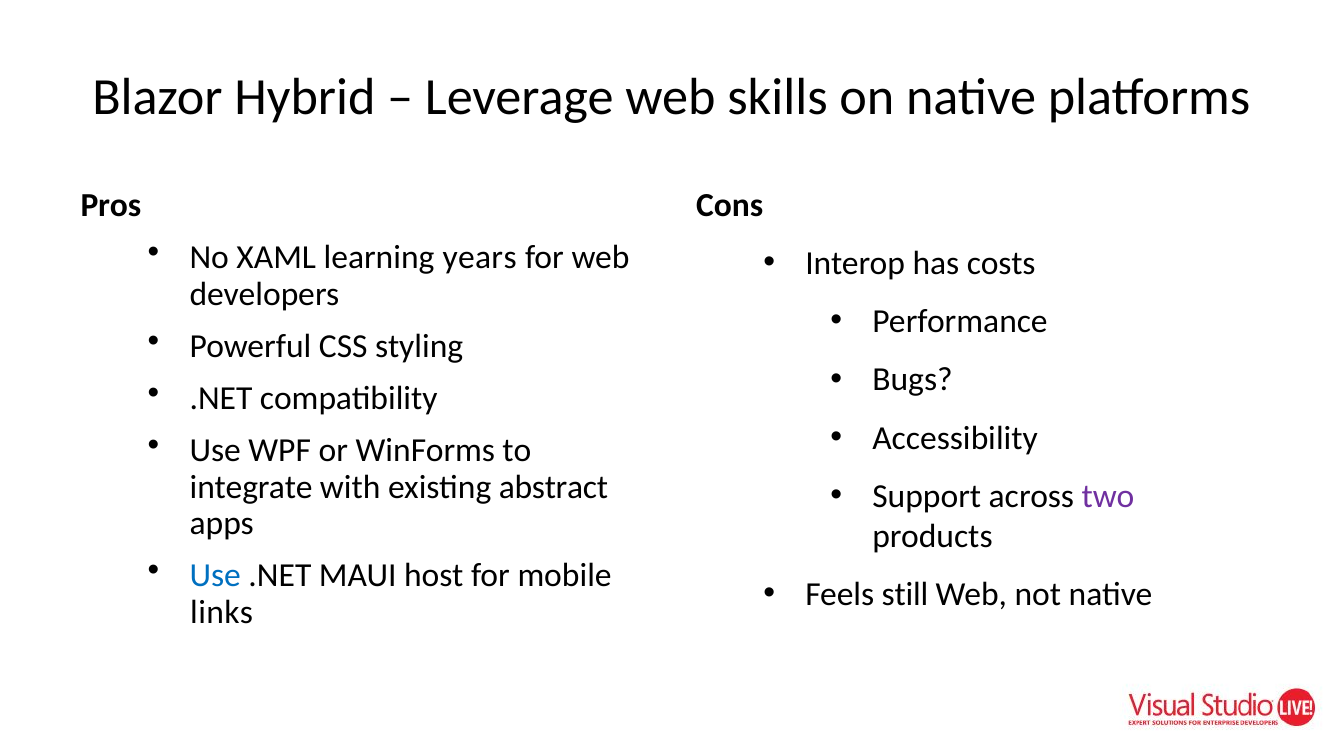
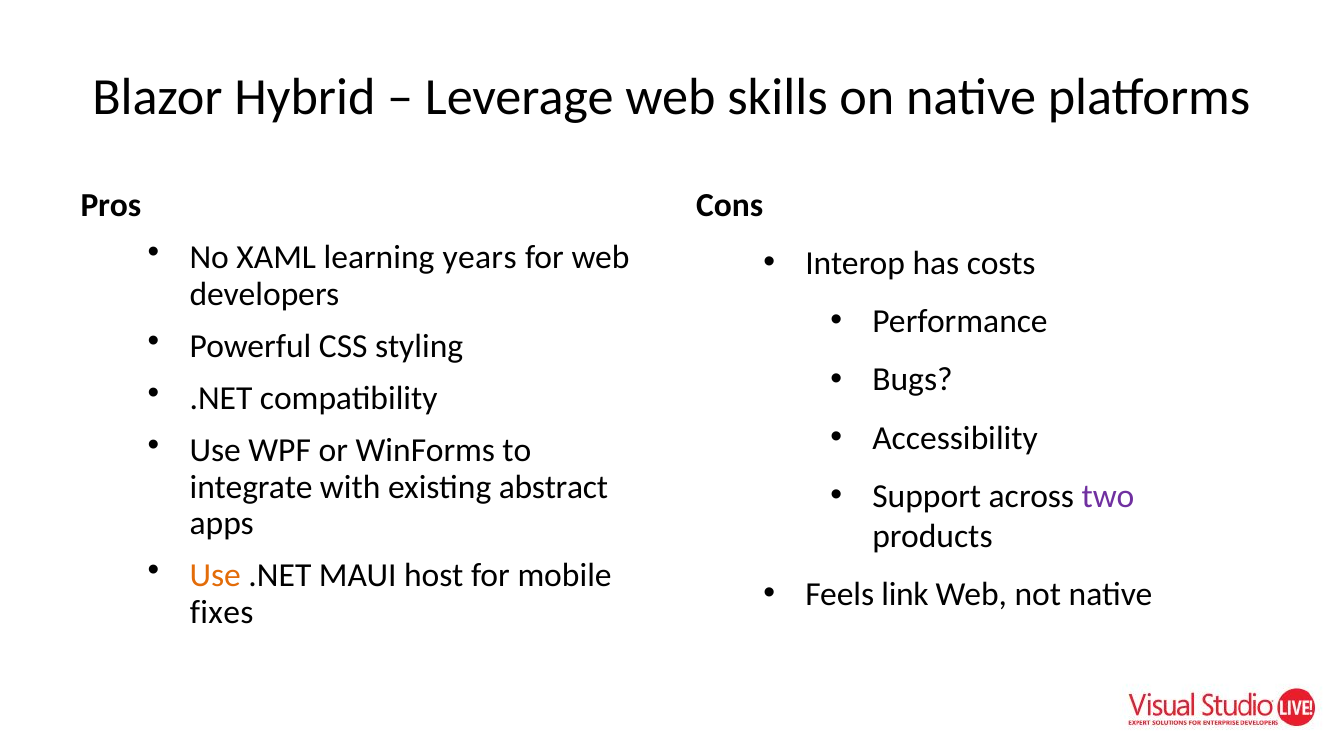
Use colour: blue -> orange (215, 576)
still: still -> link (905, 595)
links: links -> fixes (222, 612)
